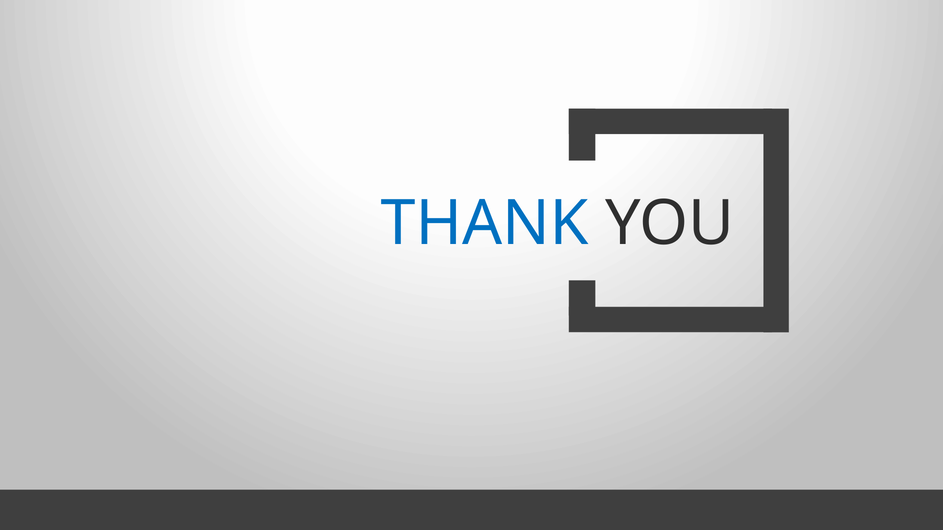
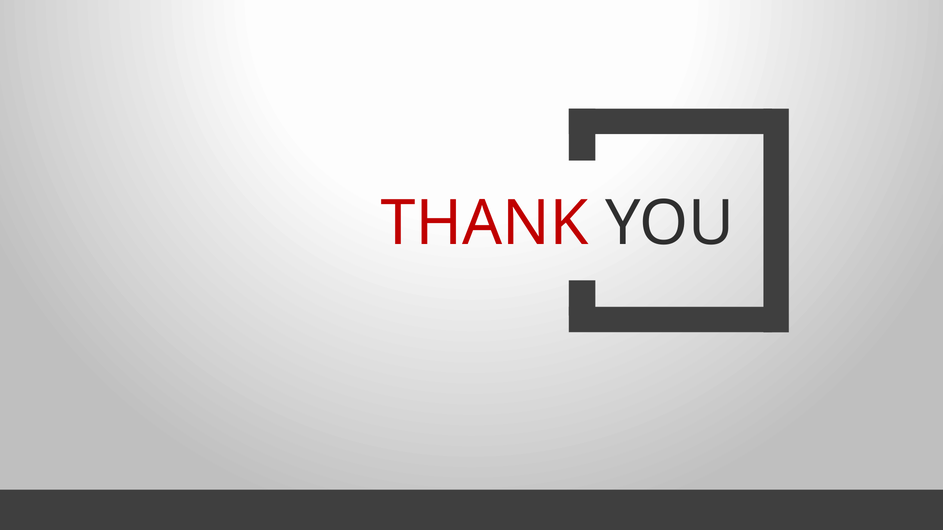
THANK colour: blue -> red (485, 224)
